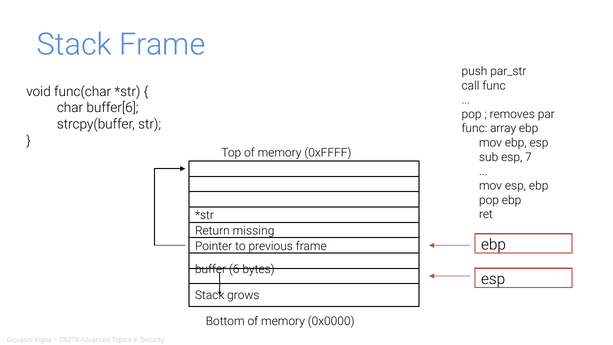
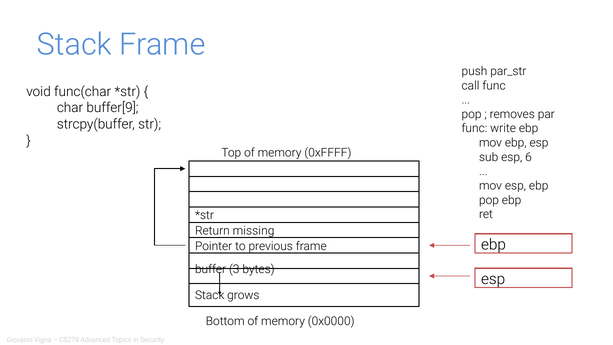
buffer[6: buffer[6 -> buffer[9 (112, 108)
array: array -> write (503, 128)
7: 7 -> 6 (529, 157)
6: 6 -> 3 (234, 269)
